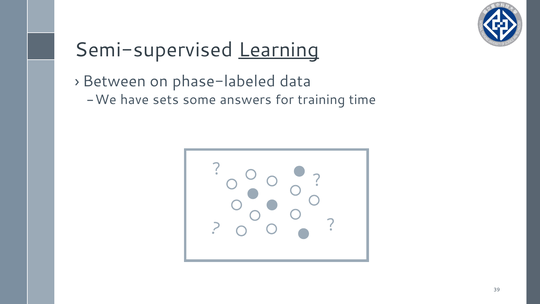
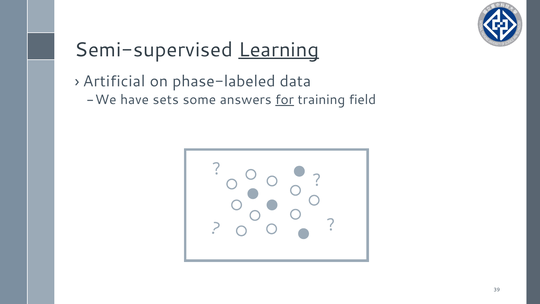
Between: Between -> Artificial (114, 81)
for underline: none -> present (285, 100)
time: time -> field (362, 100)
